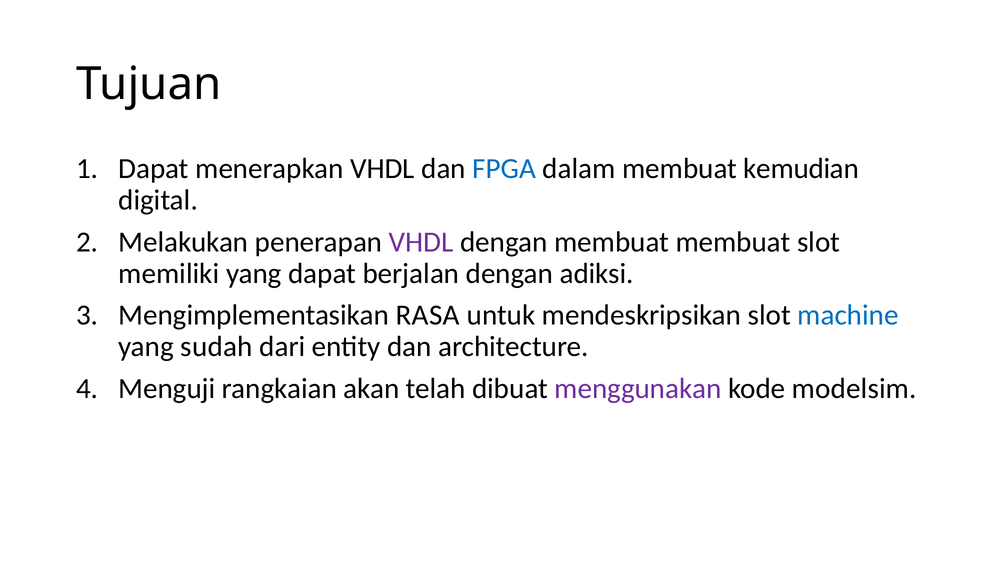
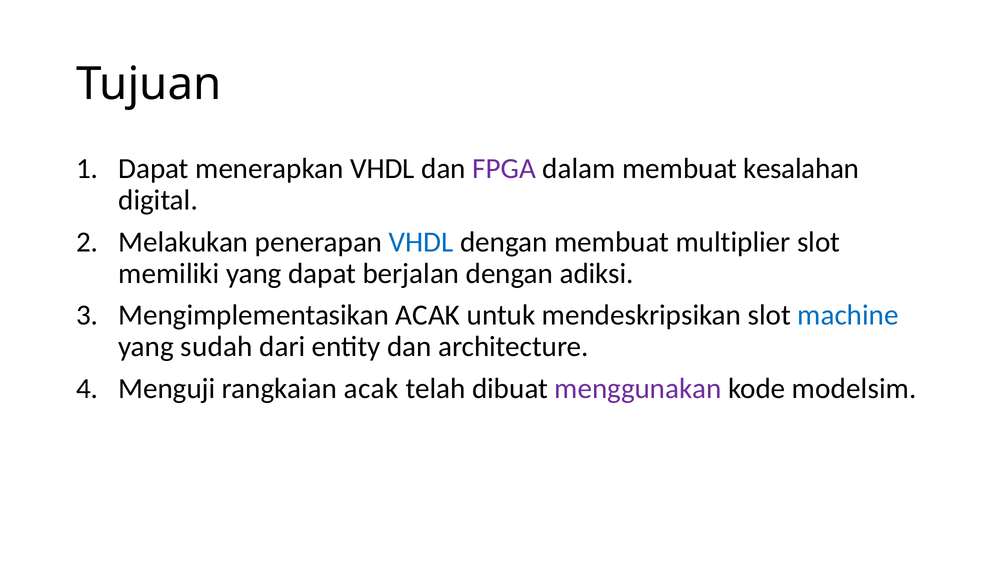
FPGA colour: blue -> purple (504, 169)
kemudian: kemudian -> kesalahan (801, 169)
VHDL colour: purple -> blue (421, 242)
membuat membuat: membuat -> multiplier (733, 242)
Mengimplementasikan RASA: RASA -> ACAK (428, 315)
rangkaian akan: akan -> acak (371, 389)
